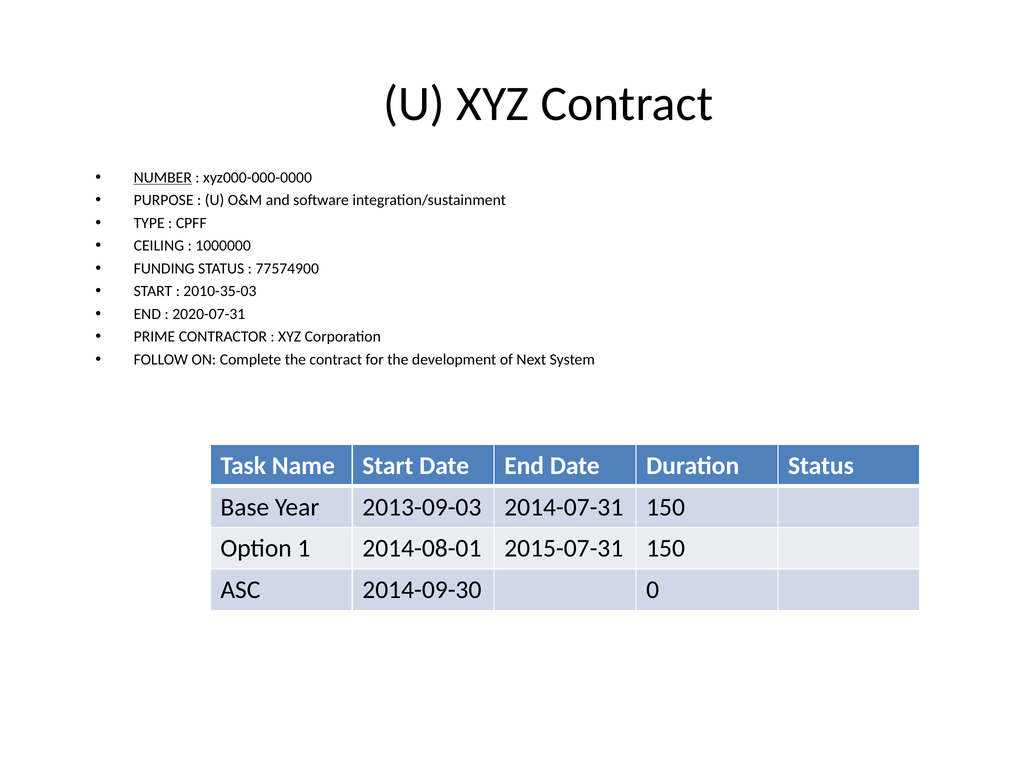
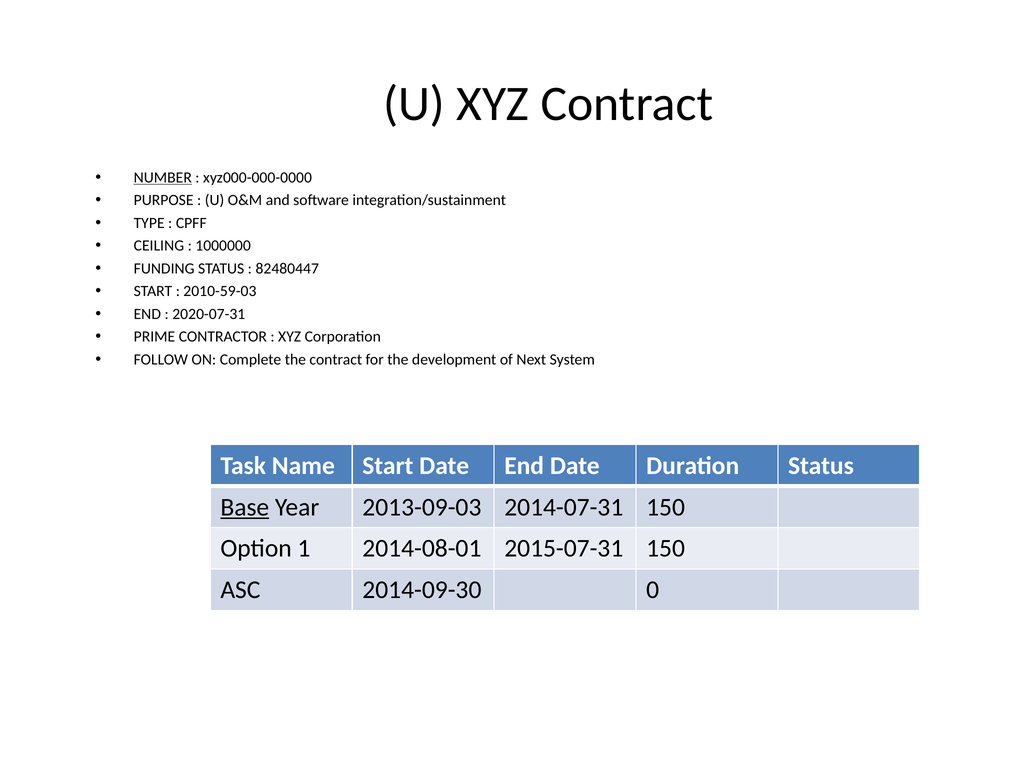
77574900: 77574900 -> 82480447 (287, 268)
2010-35-03: 2010-35-03 -> 2010-59-03 (220, 291)
Base underline: none -> present (245, 507)
